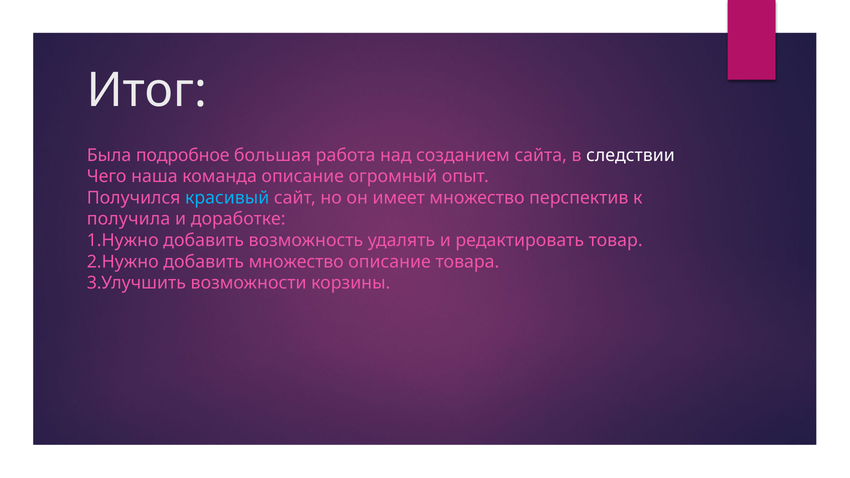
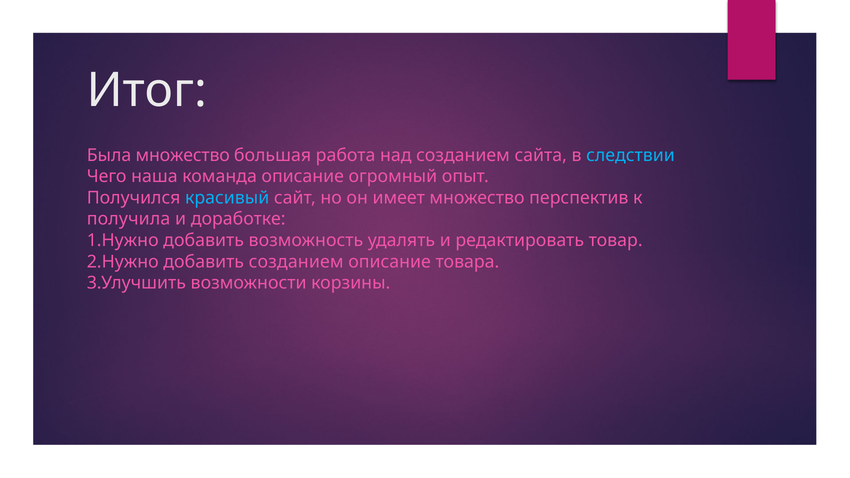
Была подробное: подробное -> множество (183, 155)
следствии colour: white -> light blue (630, 155)
добавить множество: множество -> созданием (296, 262)
